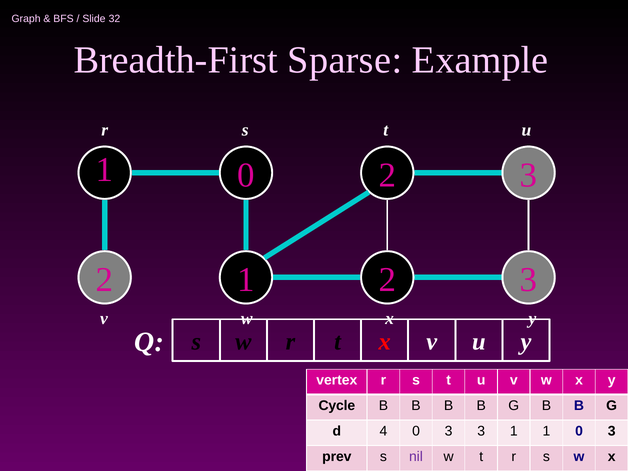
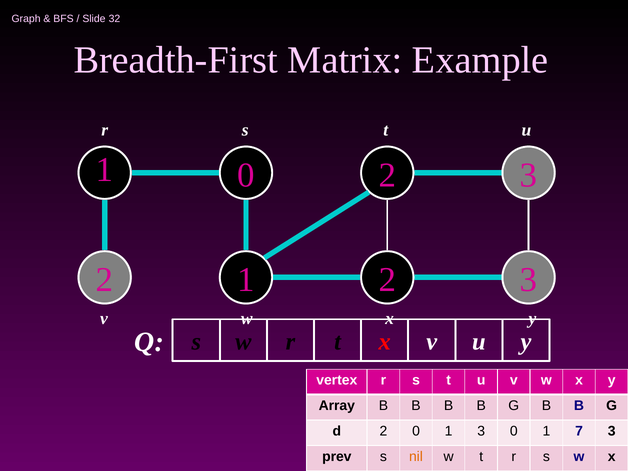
Sparse: Sparse -> Matrix (345, 60)
Cycle: Cycle -> Array (337, 406)
d 4: 4 -> 2 (383, 431)
3: 3 -> 1 (449, 431)
3 1: 1 -> 0 (514, 431)
1 0: 0 -> 7 (579, 431)
nil colour: purple -> orange (416, 457)
